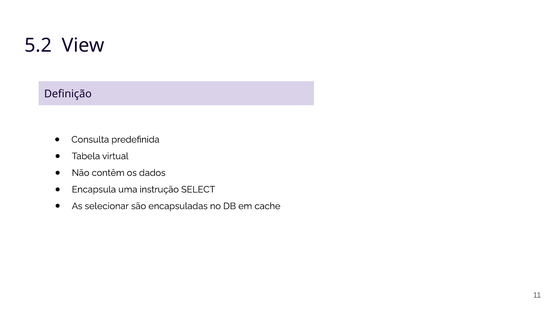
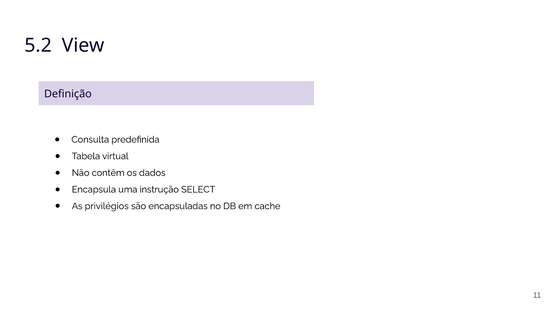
selecionar: selecionar -> privilégios (107, 206)
